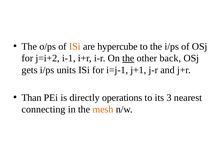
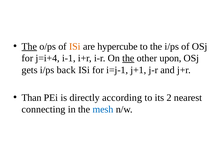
The underline: none -> present (29, 47)
j=i+2: j=i+2 -> j=i+4 (48, 58)
back: back -> upon (170, 58)
units: units -> back (66, 70)
operations: operations -> according (122, 98)
3: 3 -> 2 (169, 98)
mesh colour: orange -> blue (103, 110)
